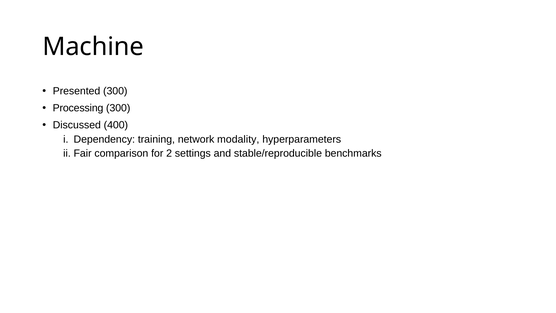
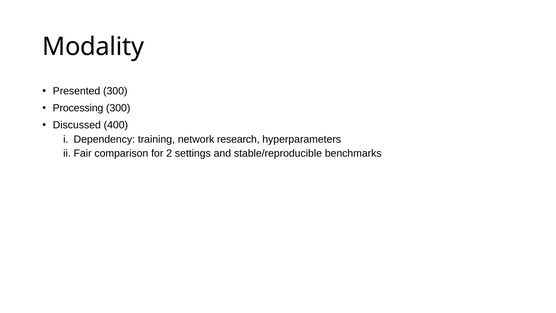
Machine: Machine -> Modality (93, 47)
modality: modality -> research (238, 139)
